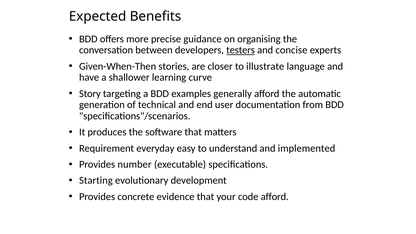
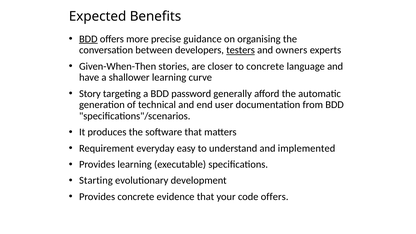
BDD underline: none -> present (88, 39)
concise: concise -> owners (291, 50)
to illustrate: illustrate -> concrete (265, 66)
examples: examples -> password (191, 94)
Provides number: number -> learning (135, 164)
code afford: afford -> offers (275, 197)
